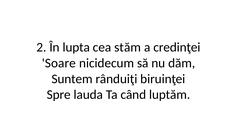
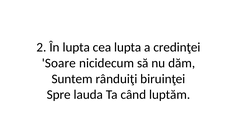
cea stăm: stăm -> lupta (128, 47)
